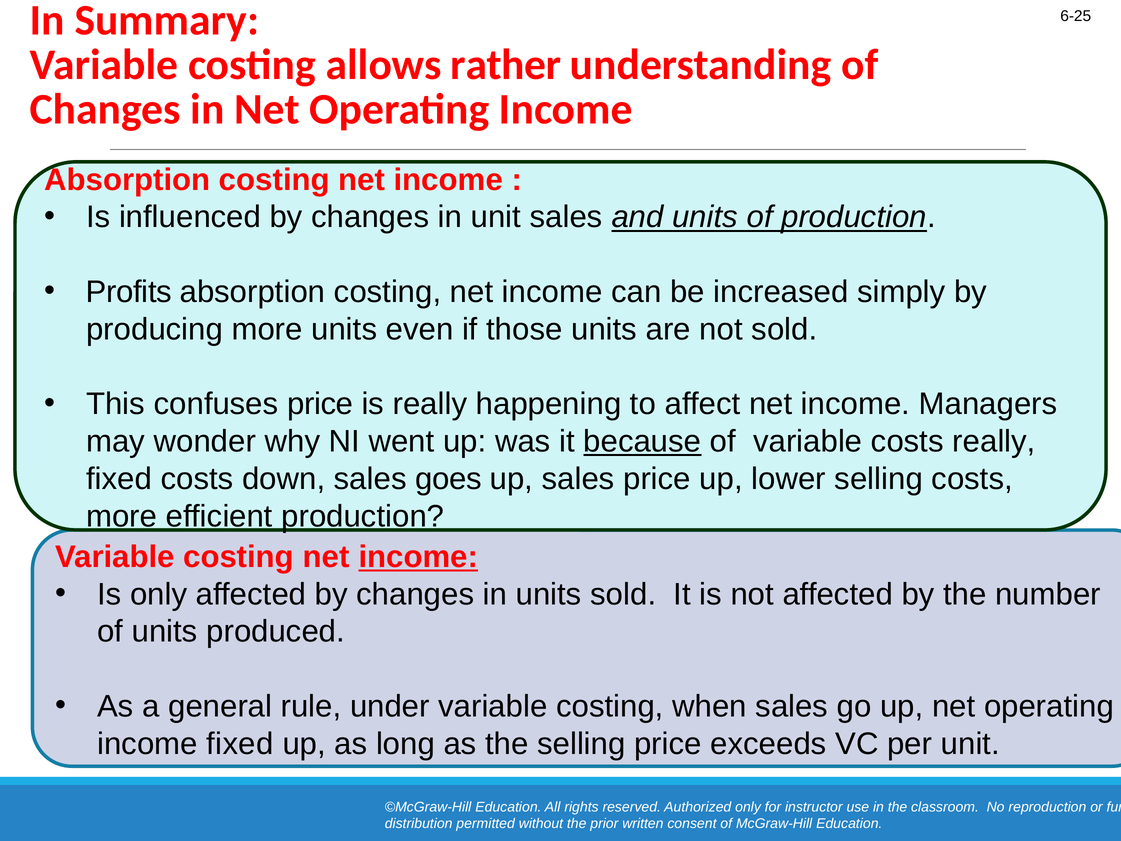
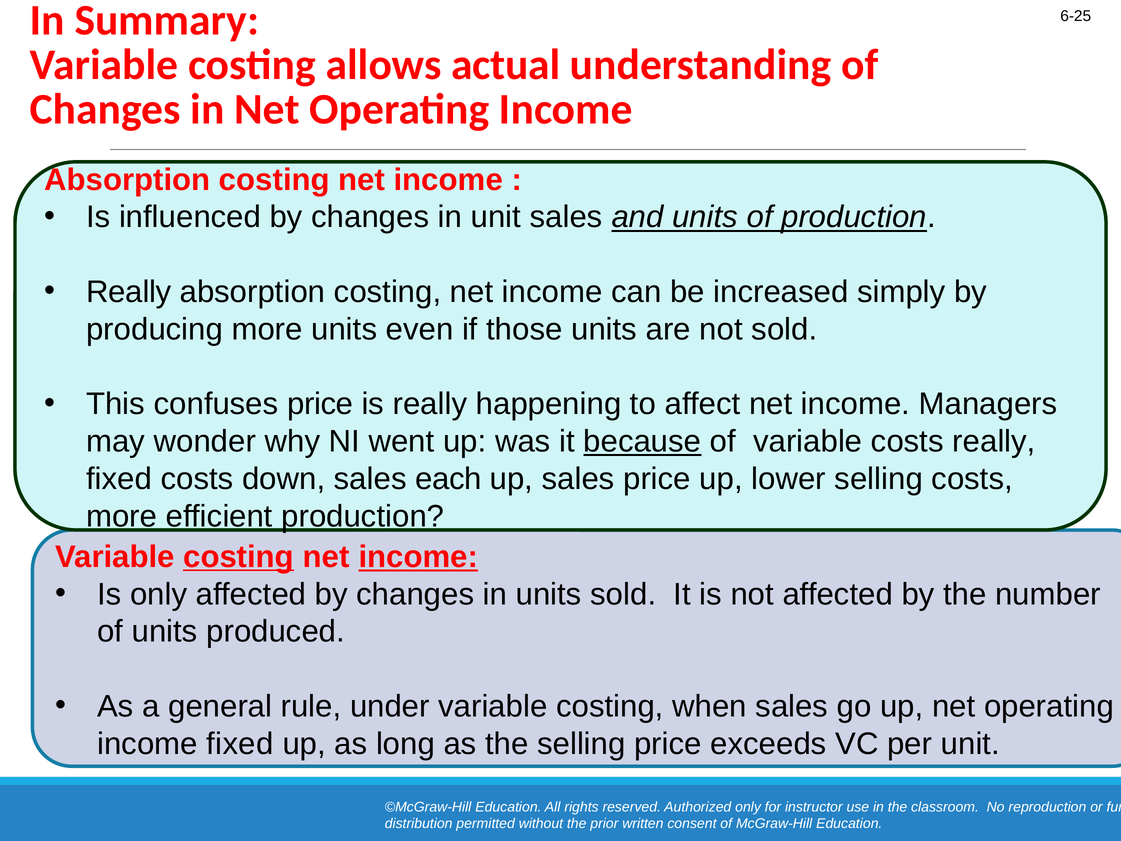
rather: rather -> actual (506, 65)
Profits: Profits -> Really (129, 292)
goes: goes -> each (448, 479)
costing underline: none -> present (239, 557)
